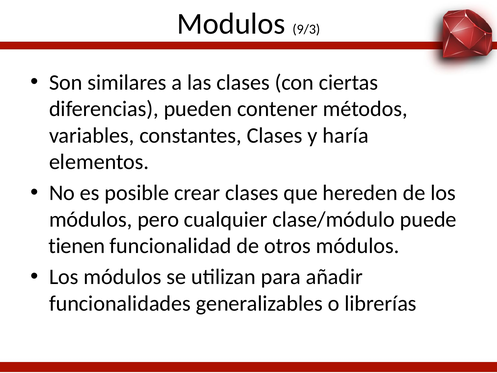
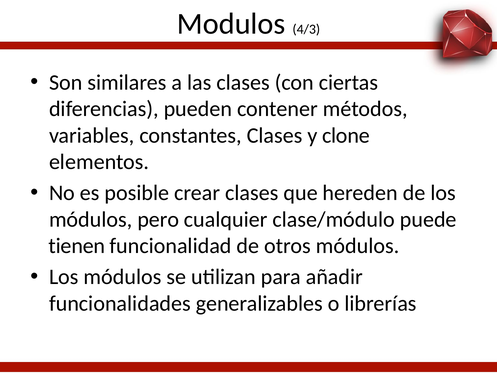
9/3: 9/3 -> 4/3 (306, 29)
haría: haría -> clone (346, 135)
